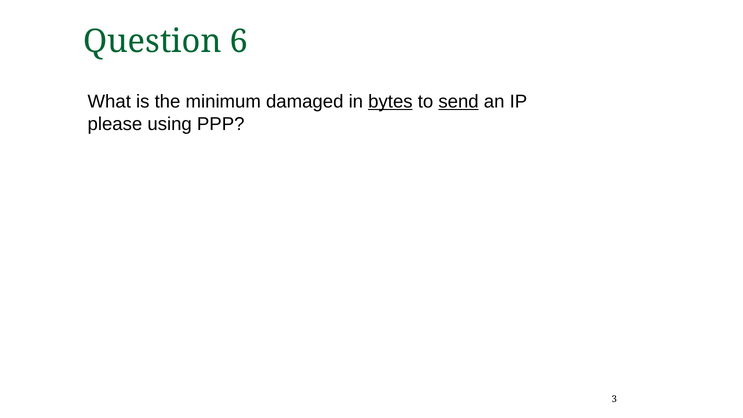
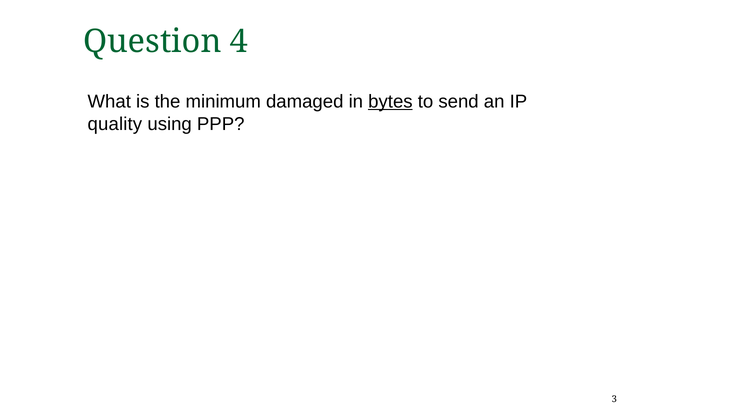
6: 6 -> 4 (239, 41)
send underline: present -> none (459, 102)
please: please -> quality (115, 124)
